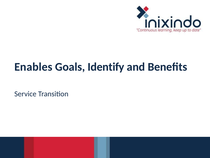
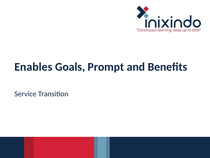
Identify: Identify -> Prompt (106, 67)
